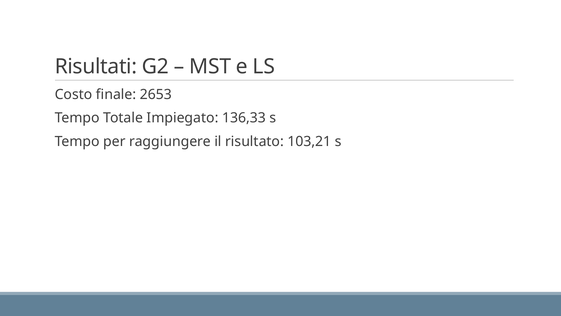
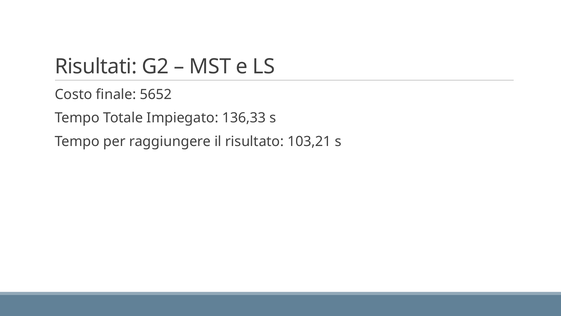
2653: 2653 -> 5652 (156, 95)
